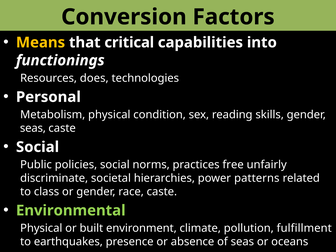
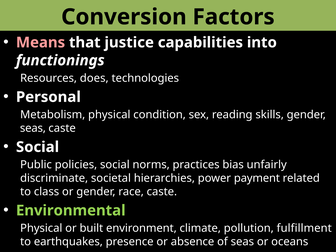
Means colour: yellow -> pink (41, 42)
critical: critical -> justice (129, 42)
free: free -> bias (233, 165)
patterns: patterns -> payment (257, 178)
